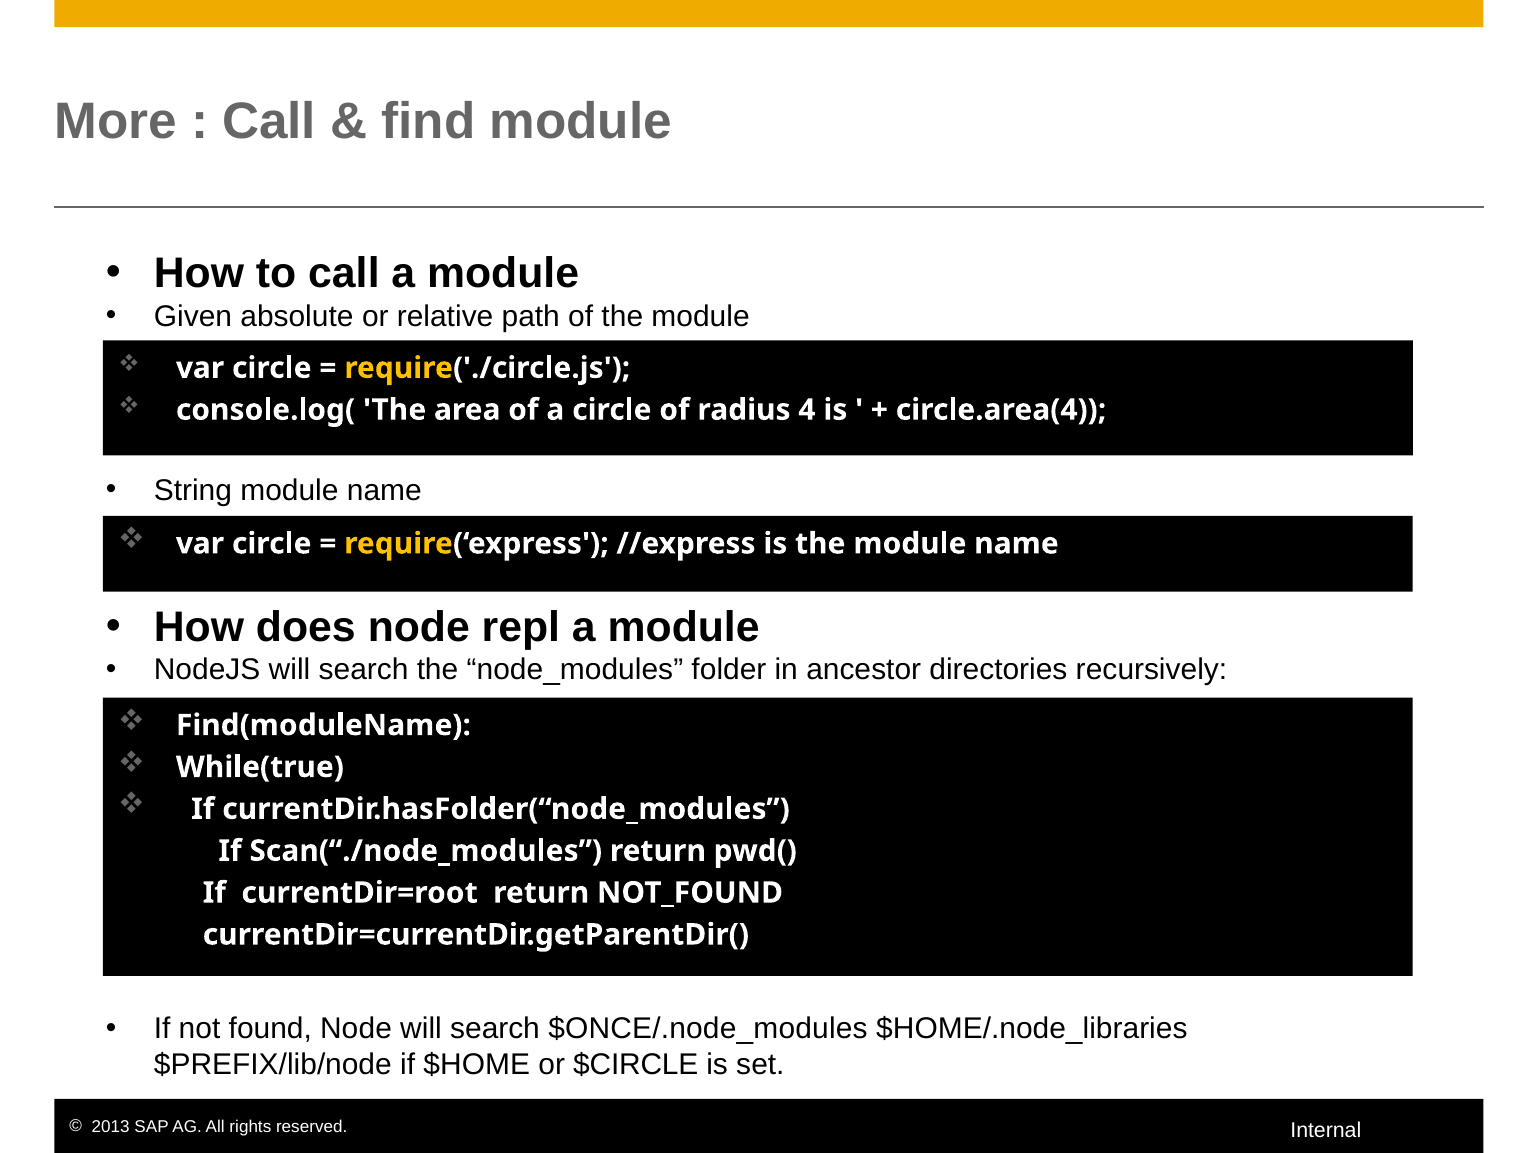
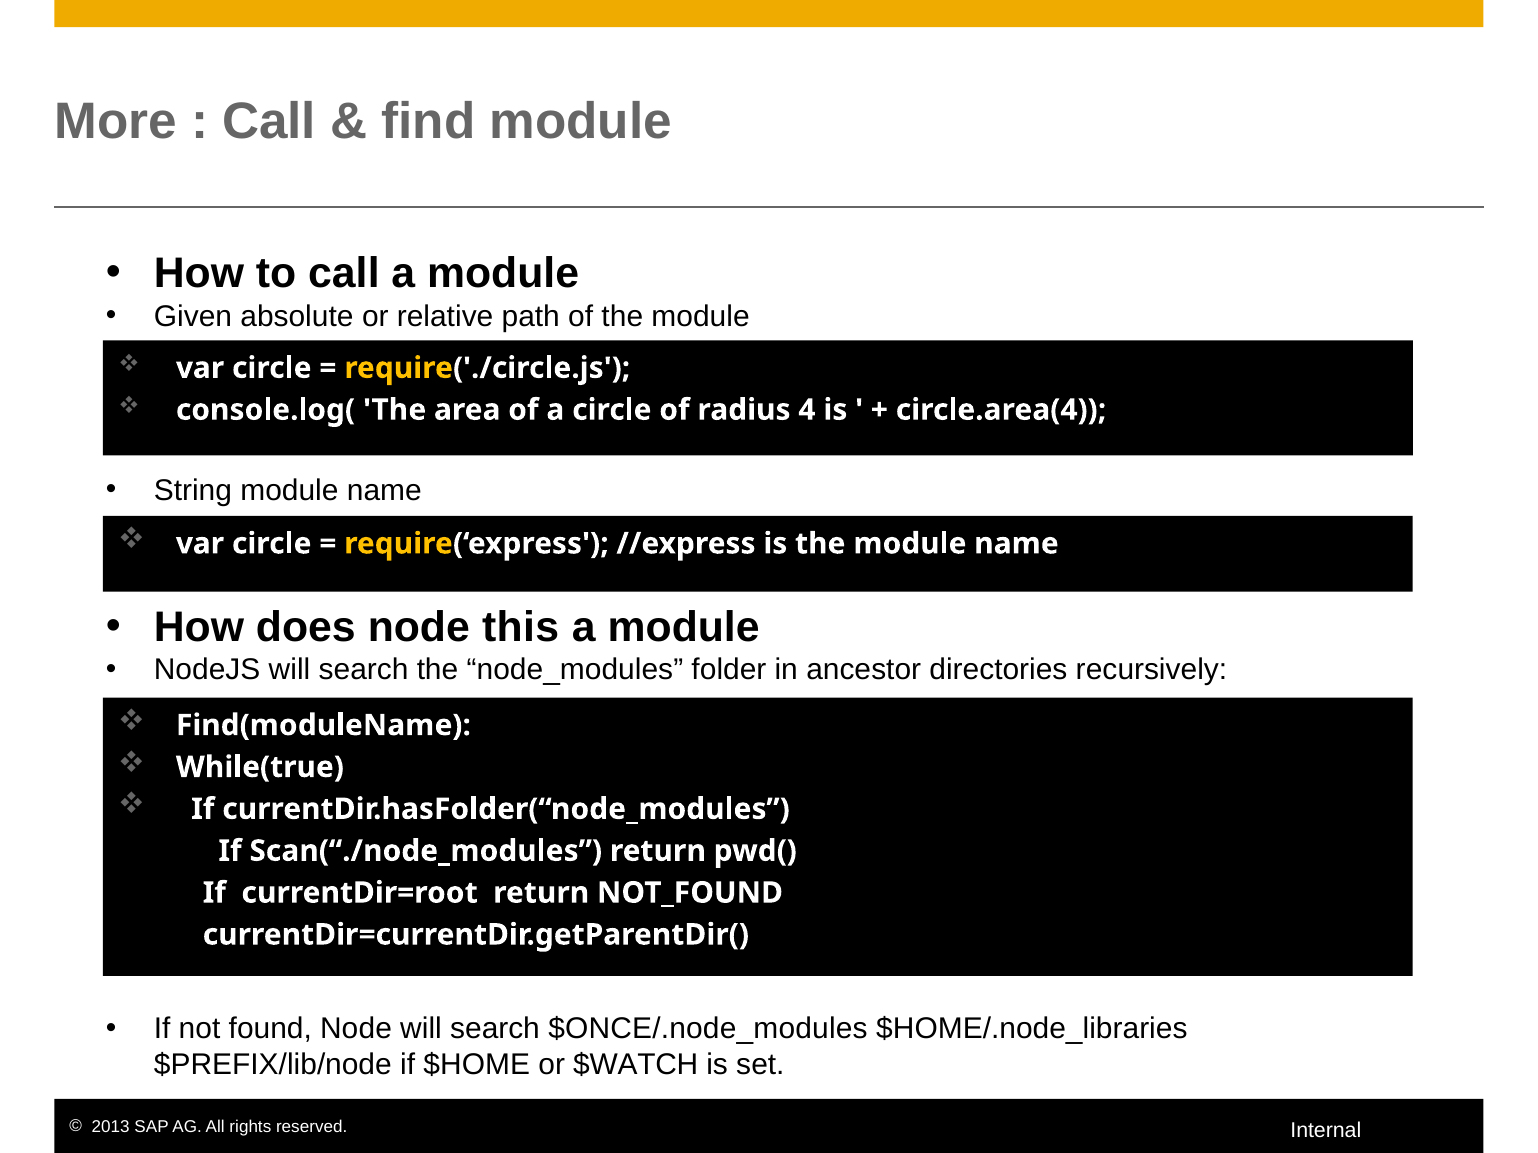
repl: repl -> this (521, 628)
$CIRCLE: $CIRCLE -> $WATCH (636, 1065)
